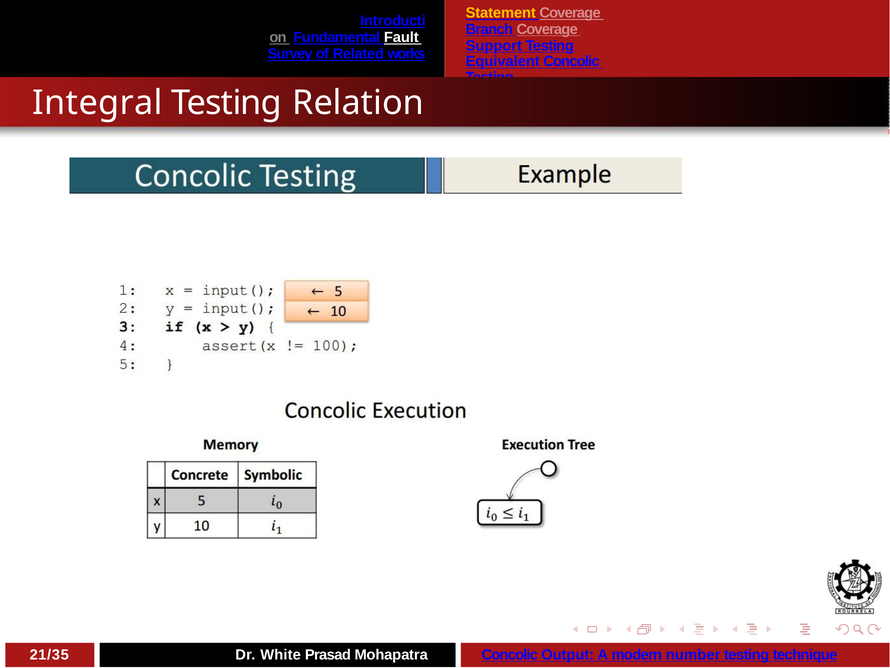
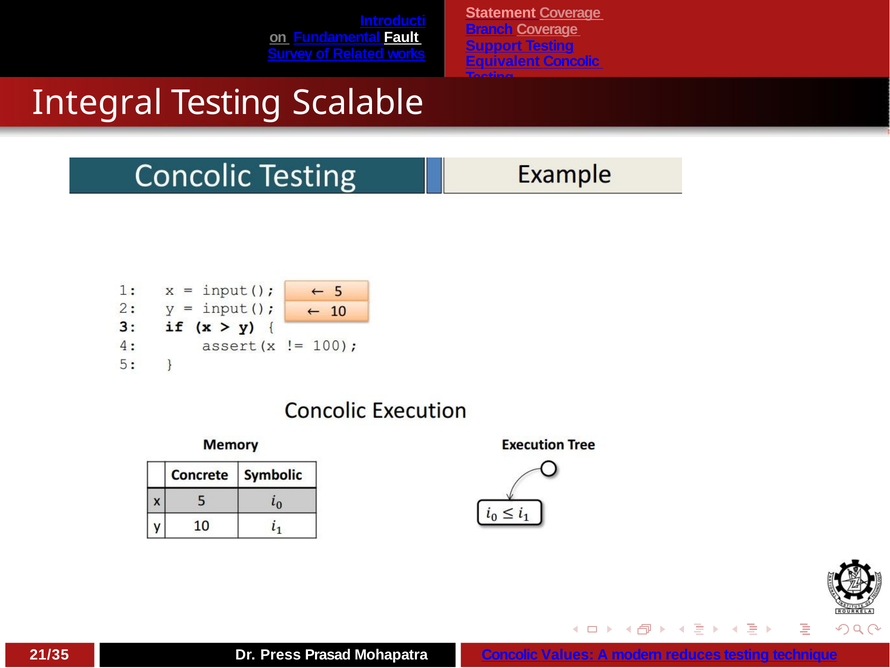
Statement colour: yellow -> pink (501, 13)
Relation: Relation -> Scalable (358, 103)
White: White -> Press (281, 655)
Output: Output -> Values (568, 655)
number: number -> reduces (693, 655)
